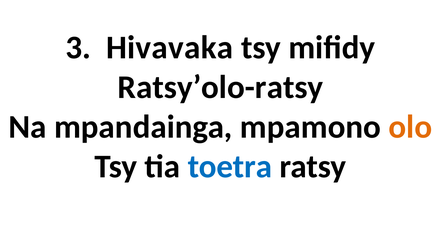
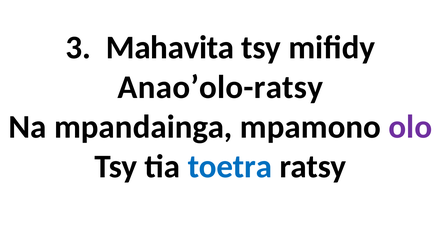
Hivavaka: Hivavaka -> Mahavita (170, 48)
Ratsy’olo-ratsy: Ratsy’olo-ratsy -> Anao’olo-ratsy (220, 87)
olo colour: orange -> purple (410, 127)
